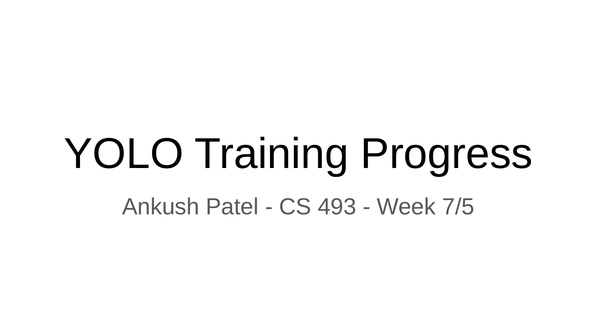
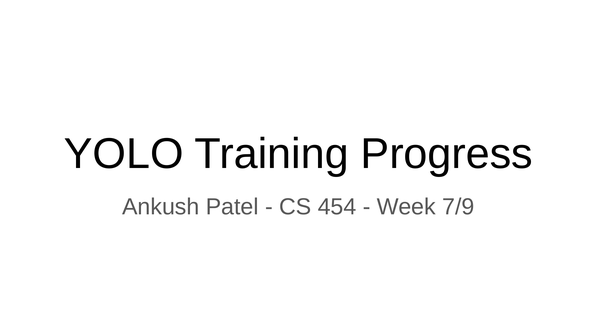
493: 493 -> 454 (337, 207)
7/5: 7/5 -> 7/9 (458, 207)
